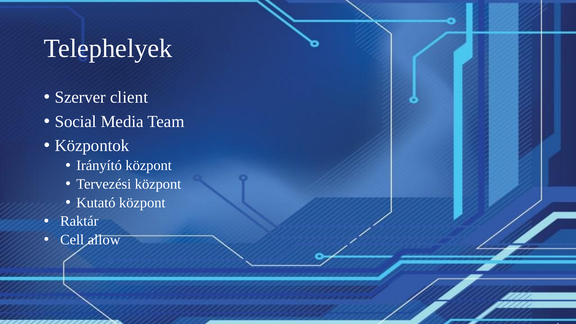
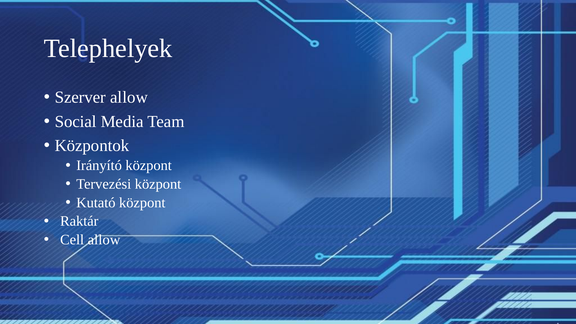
Szerver client: client -> allow (129, 97)
